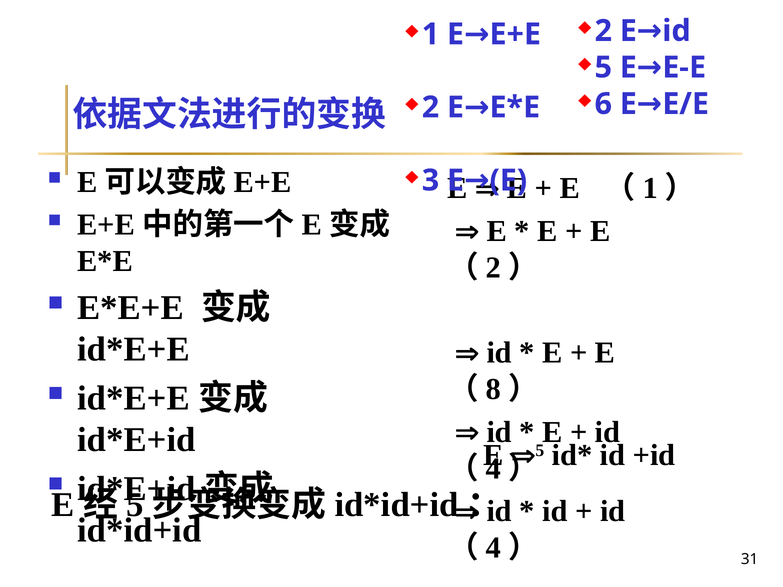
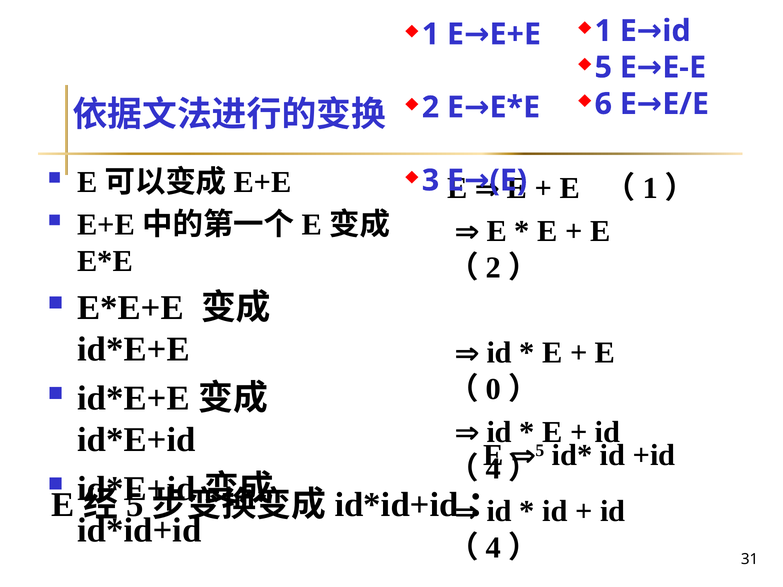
2: 2 -> 1 (603, 31)
8: 8 -> 0 (494, 390)
